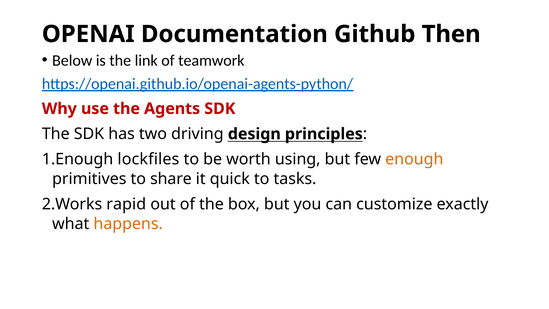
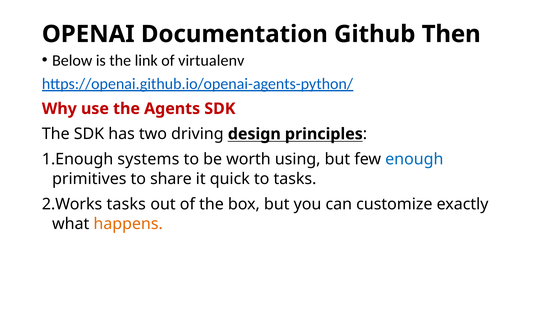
teamwork: teamwork -> virtualenv (211, 60)
lockfiles: lockfiles -> systems (148, 159)
enough colour: orange -> blue (414, 159)
rapid: rapid -> tasks (126, 204)
